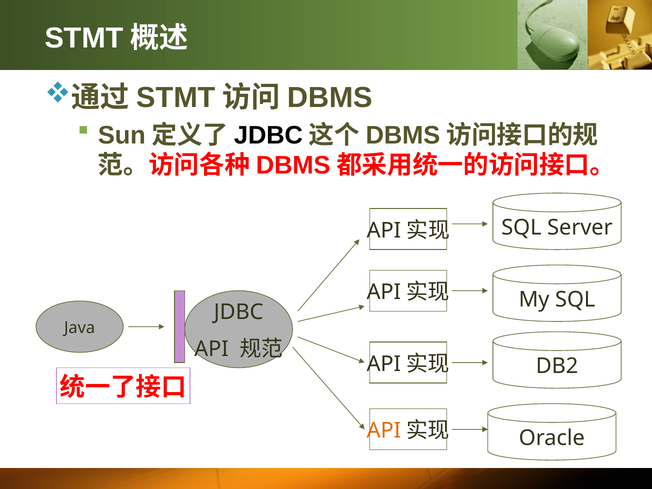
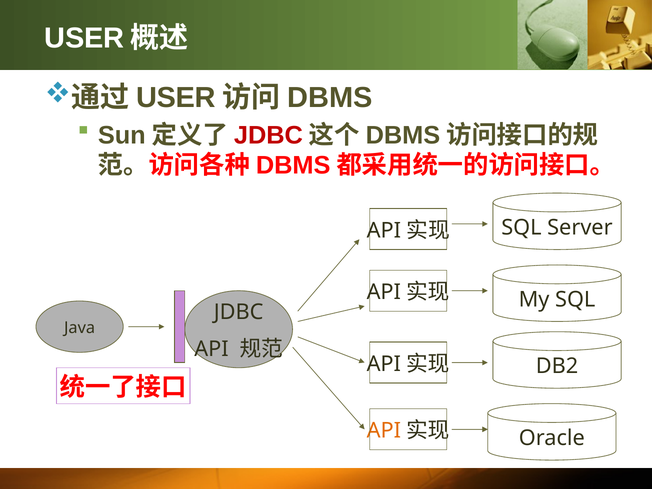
STMT: STMT -> USER (84, 38)
STMT: STMT -> USER (176, 98)
JDBC colour: black -> red (268, 135)
